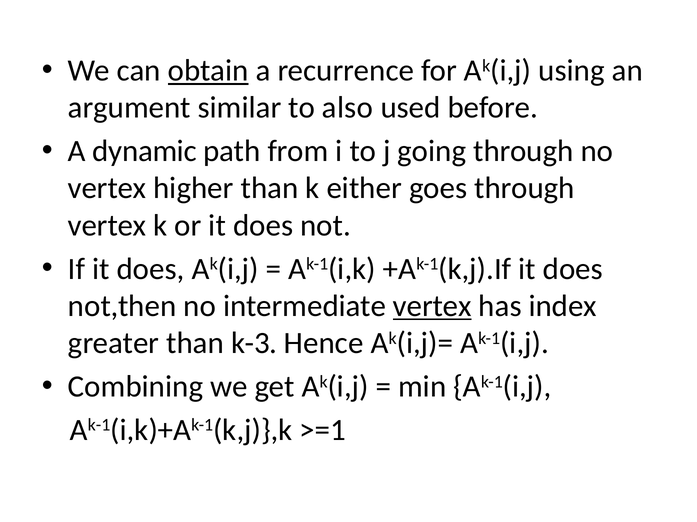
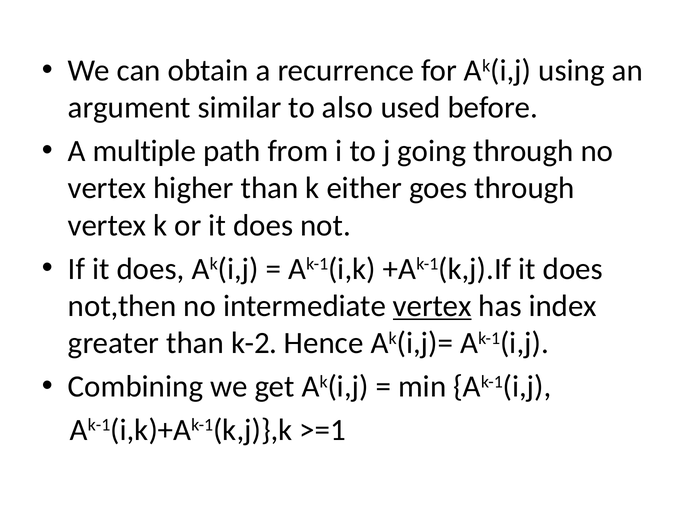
obtain underline: present -> none (208, 71)
dynamic: dynamic -> multiple (145, 151)
k-3: k-3 -> k-2 (254, 344)
